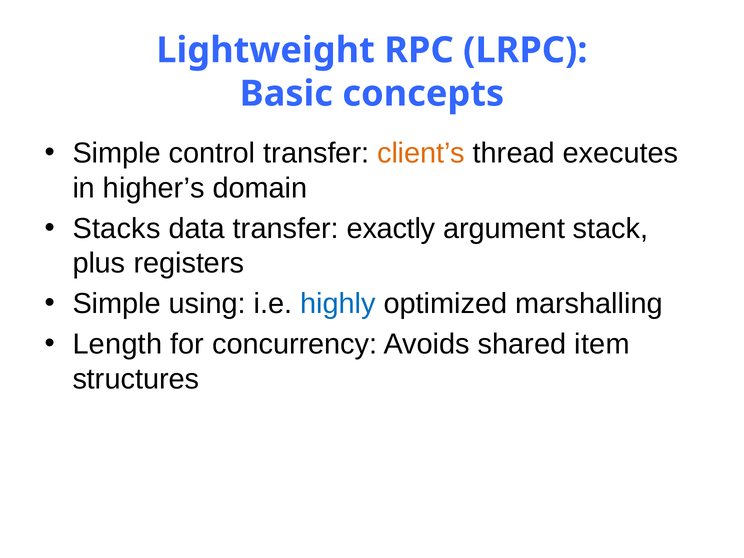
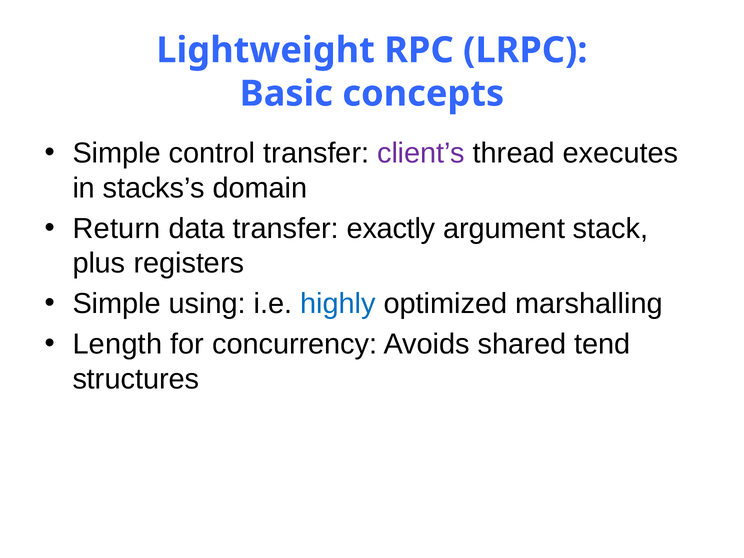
client’s colour: orange -> purple (421, 153)
higher’s: higher’s -> stacks’s (154, 188)
Stacks: Stacks -> Return (117, 229)
item: item -> tend (602, 344)
